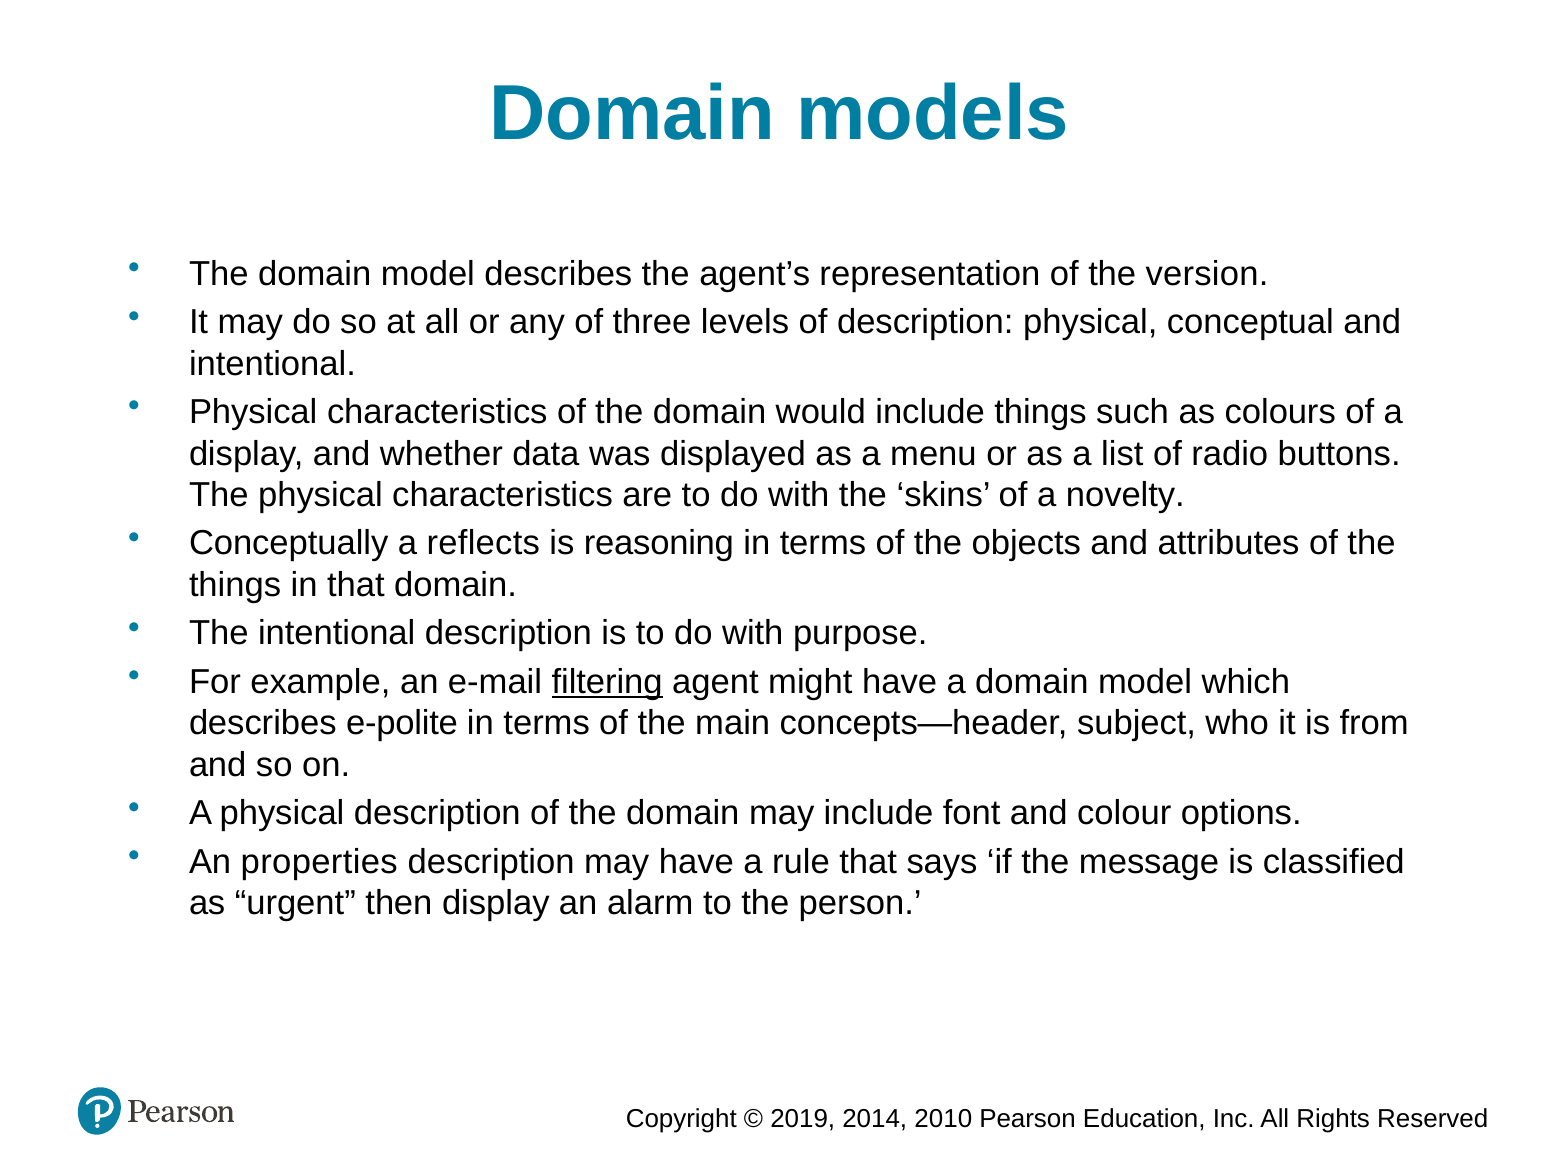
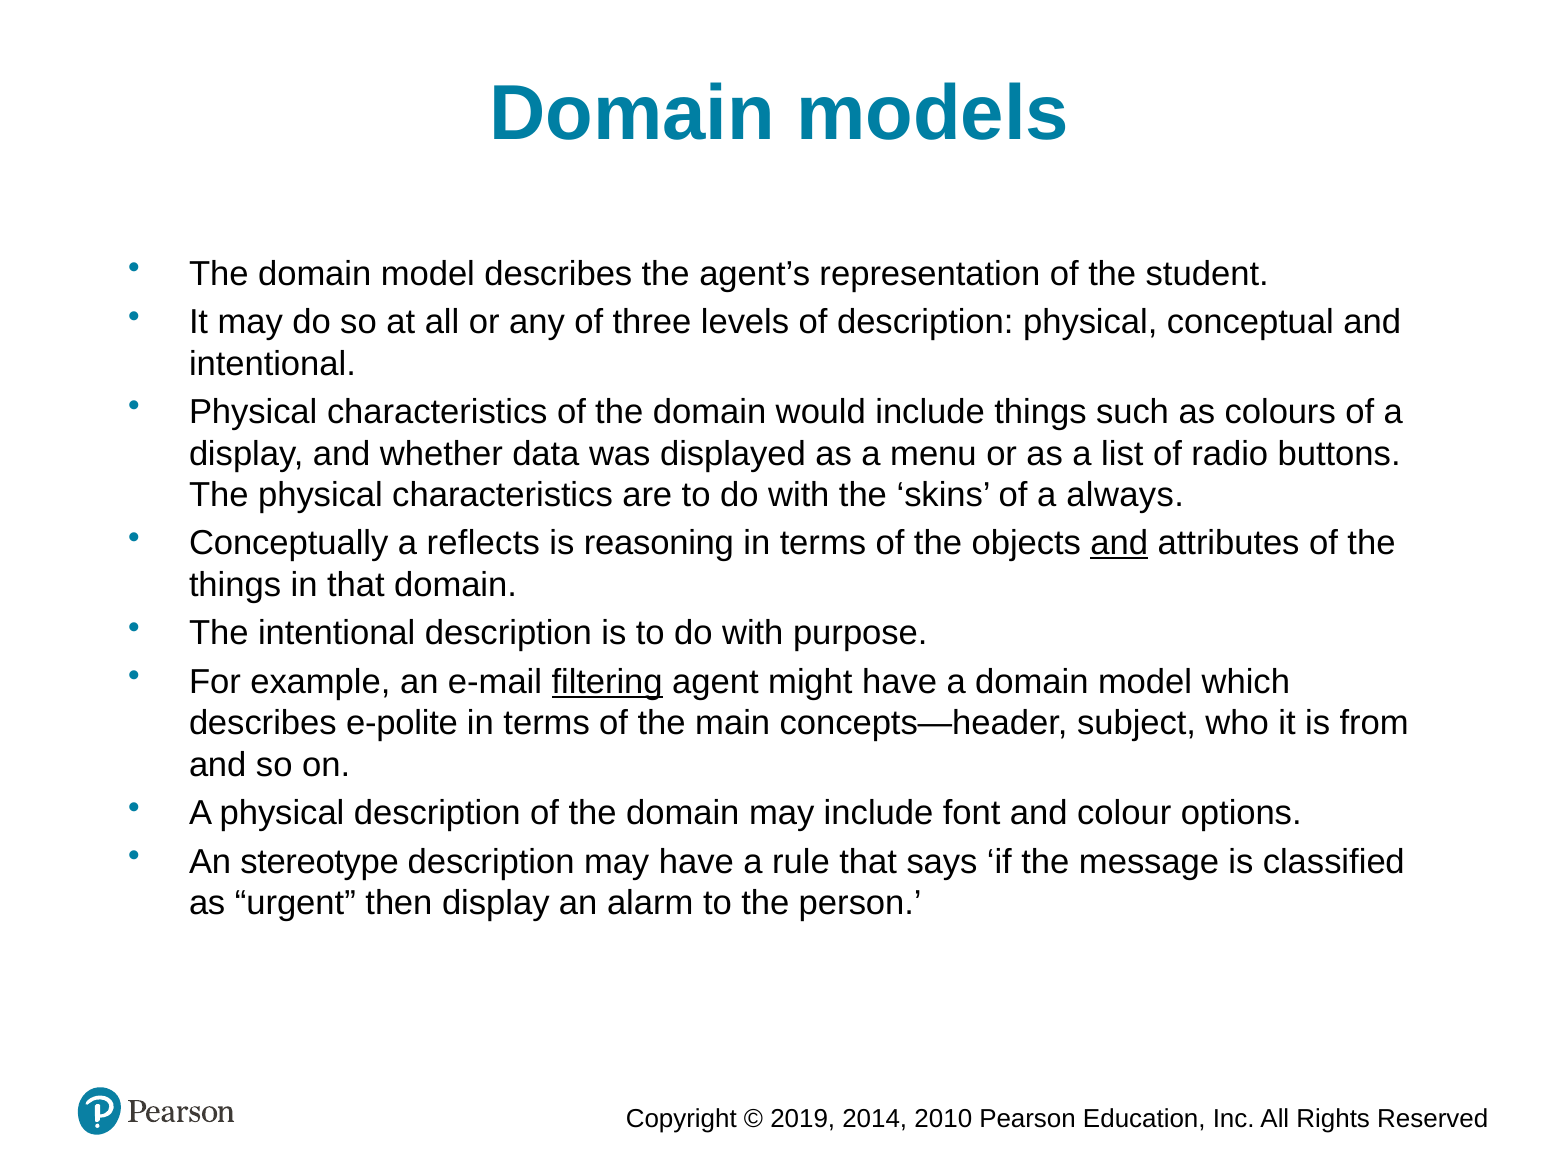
version: version -> student (1207, 274)
novelty: novelty -> always (1125, 495)
and underline: none -> present (1119, 544)
properties: properties -> stereotype (320, 862)
